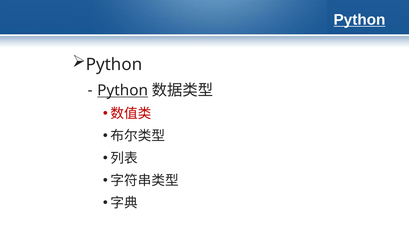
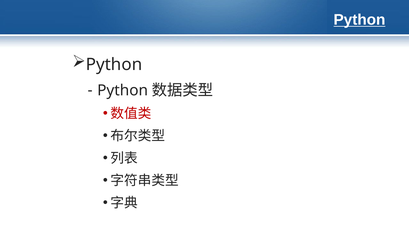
Python underline: present -> none (123, 90)
